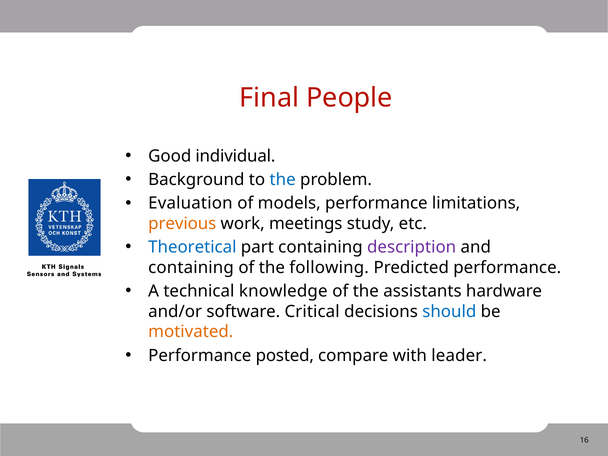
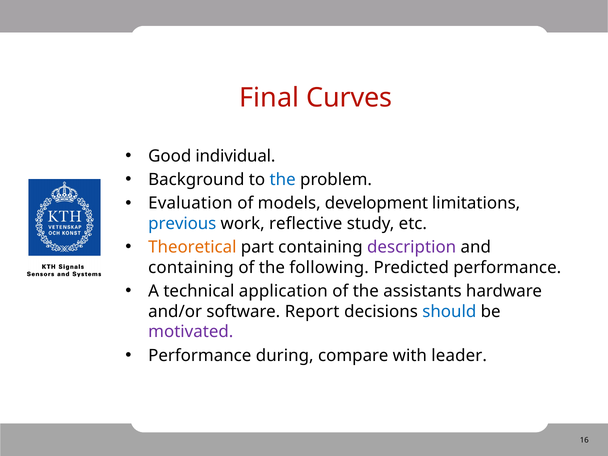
People: People -> Curves (349, 98)
models performance: performance -> development (376, 203)
previous colour: orange -> blue (182, 224)
meetings: meetings -> reflective (306, 224)
Theoretical colour: blue -> orange (192, 247)
knowledge: knowledge -> application (283, 291)
Critical: Critical -> Report (312, 312)
motivated colour: orange -> purple (191, 332)
posted: posted -> during (285, 355)
